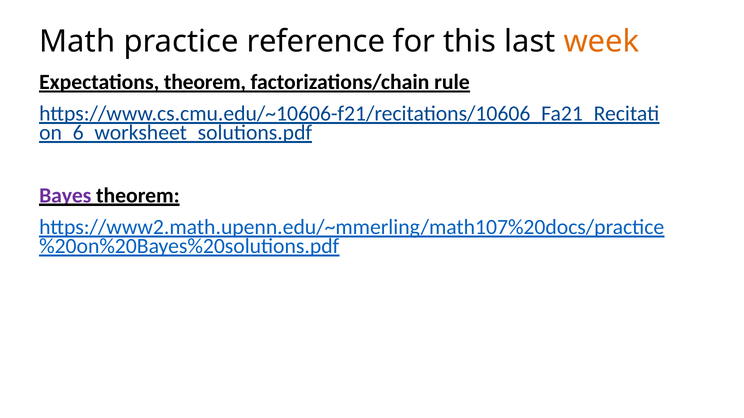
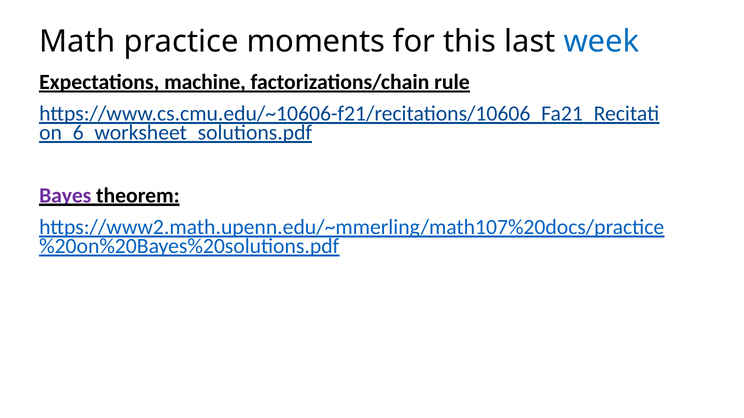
reference: reference -> moments (316, 42)
week colour: orange -> blue (602, 42)
Expectations theorem: theorem -> machine (205, 82)
